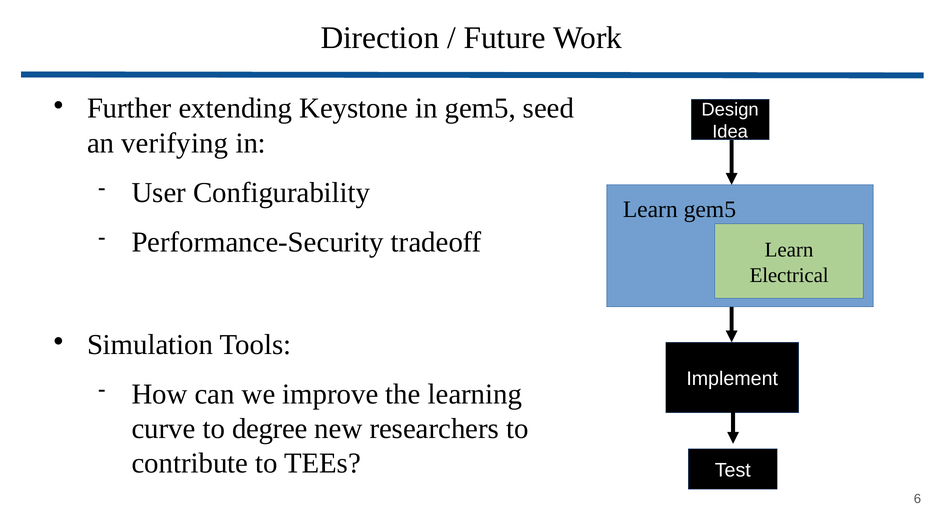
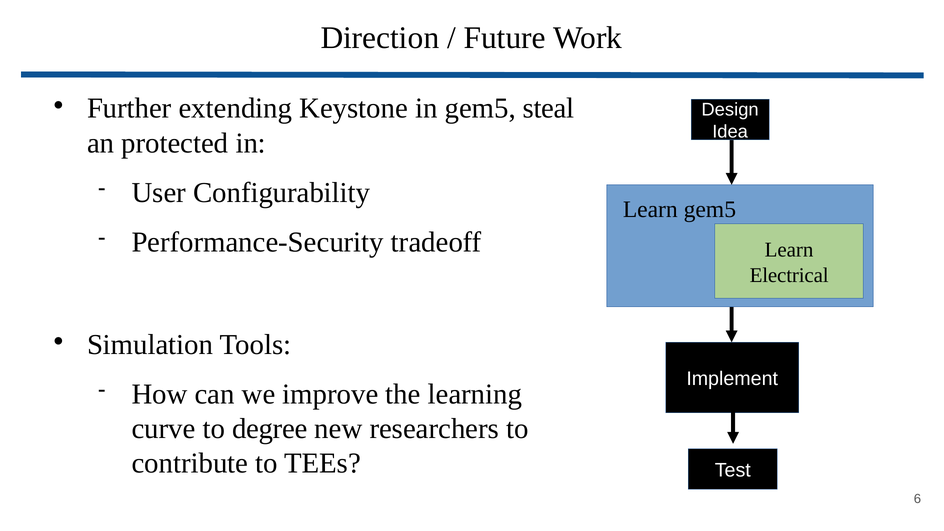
seed: seed -> steal (549, 108)
verifying: verifying -> protected (175, 143)
